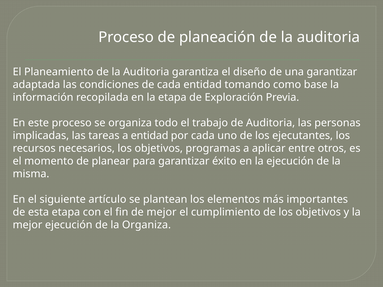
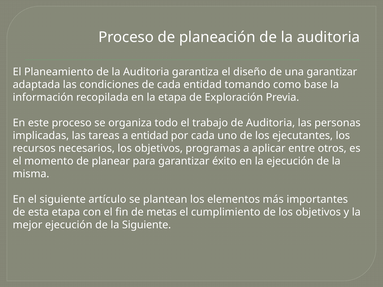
de mejor: mejor -> metas (162, 212)
la Organiza: Organiza -> Siguiente (147, 225)
